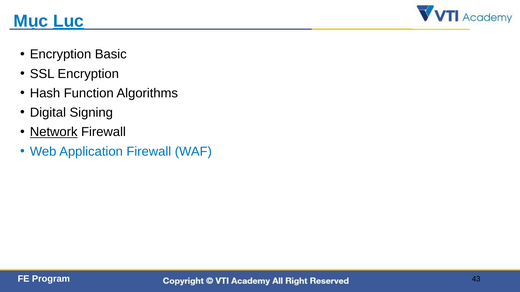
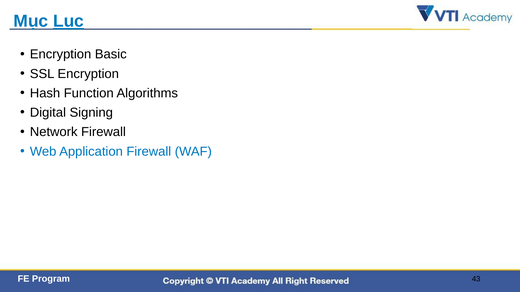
Network underline: present -> none (54, 132)
